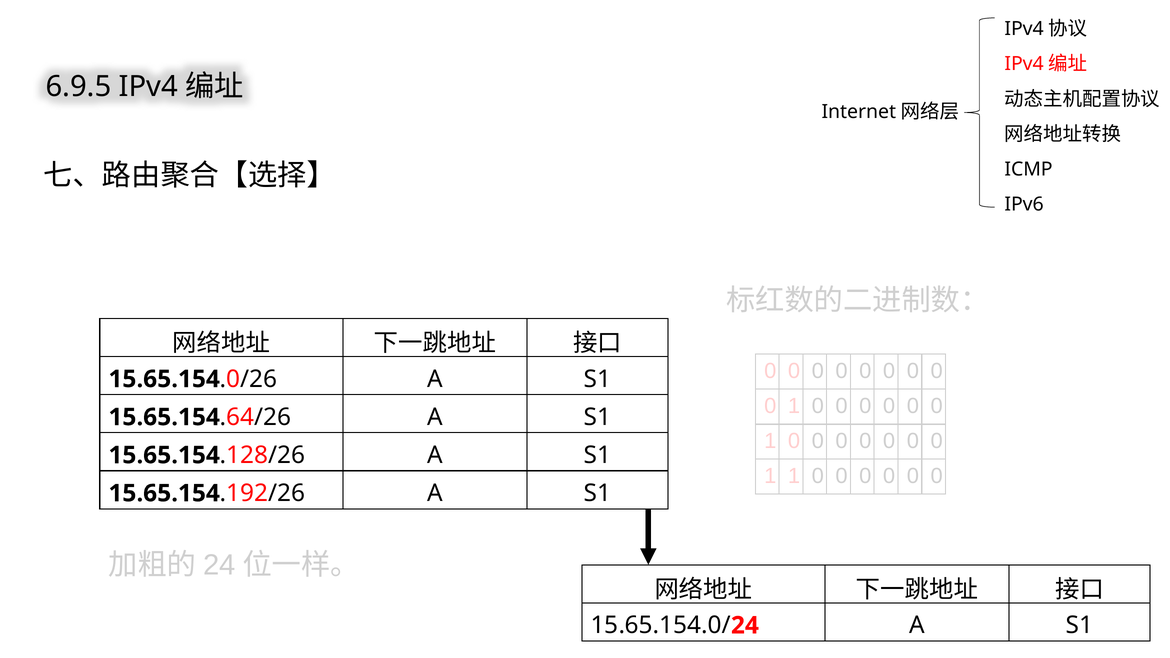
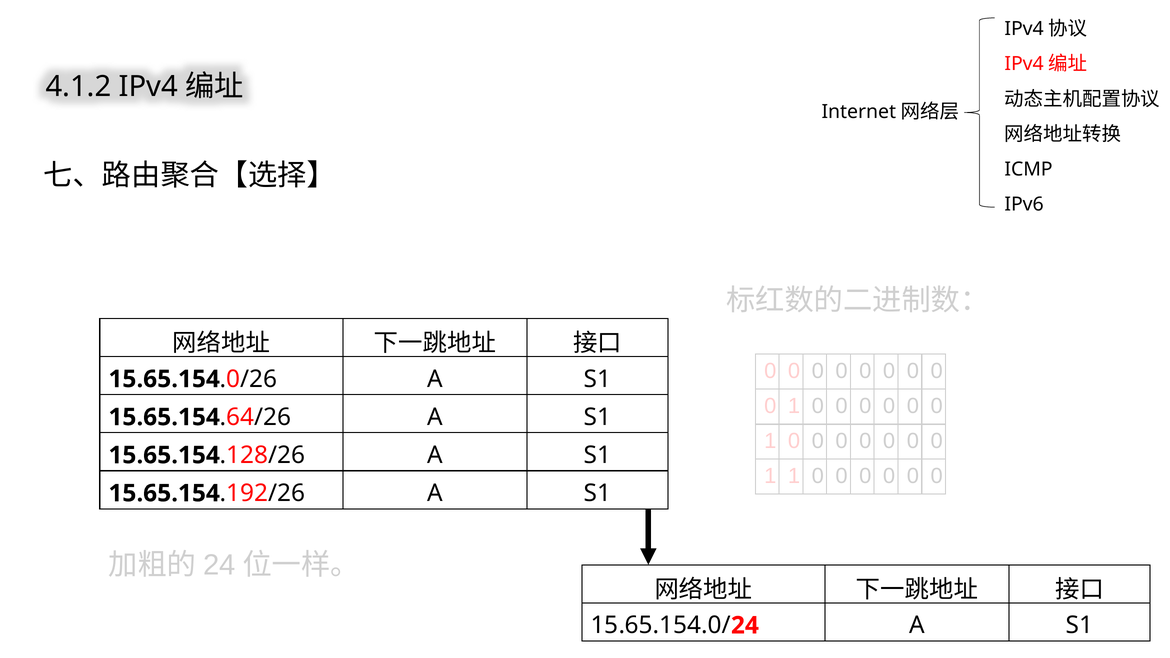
6.9.5: 6.9.5 -> 4.1.2 (78, 86)
